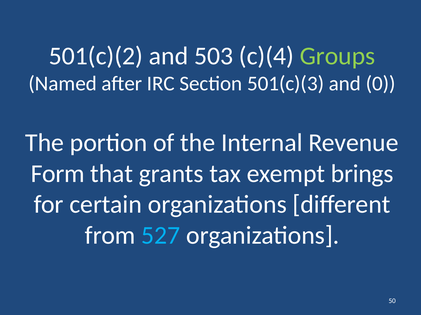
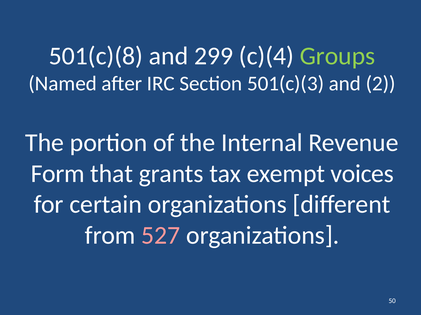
501(c)(2: 501(c)(2 -> 501(c)(8 (96, 56)
503: 503 -> 299 (214, 56)
0: 0 -> 2 (381, 84)
brings: brings -> voices (362, 174)
527 colour: light blue -> pink (161, 236)
